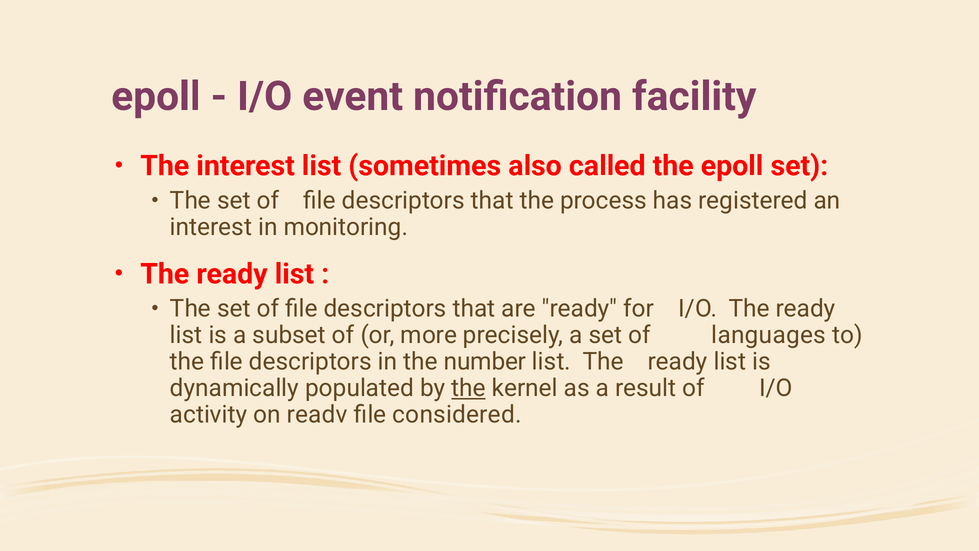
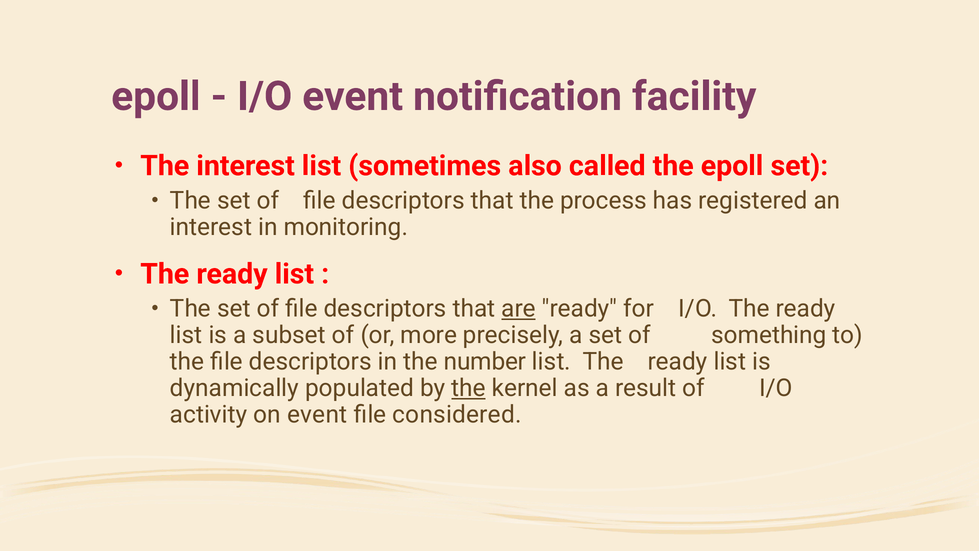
are underline: none -> present (519, 309)
languages: languages -> something (769, 335)
on readv: readv -> event (317, 414)
